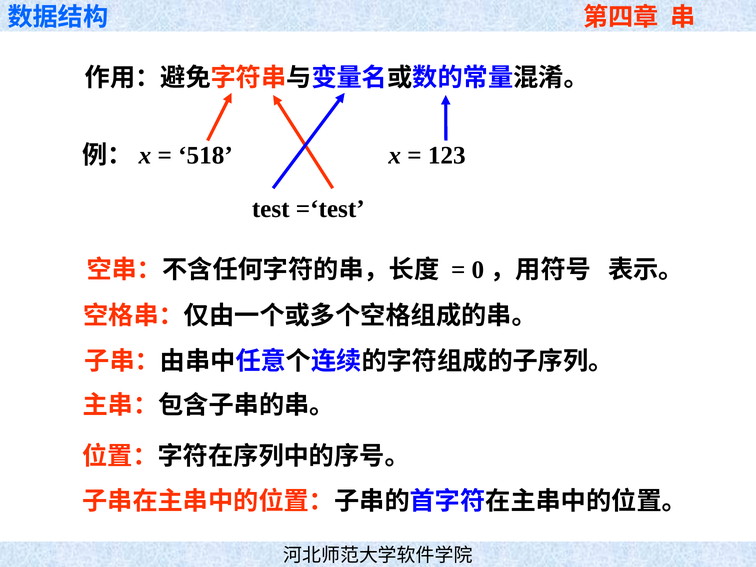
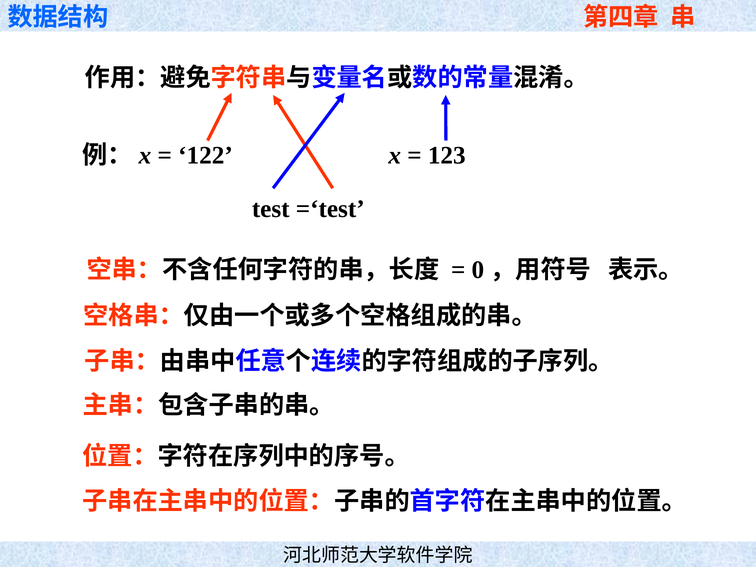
518: 518 -> 122 (205, 155)
